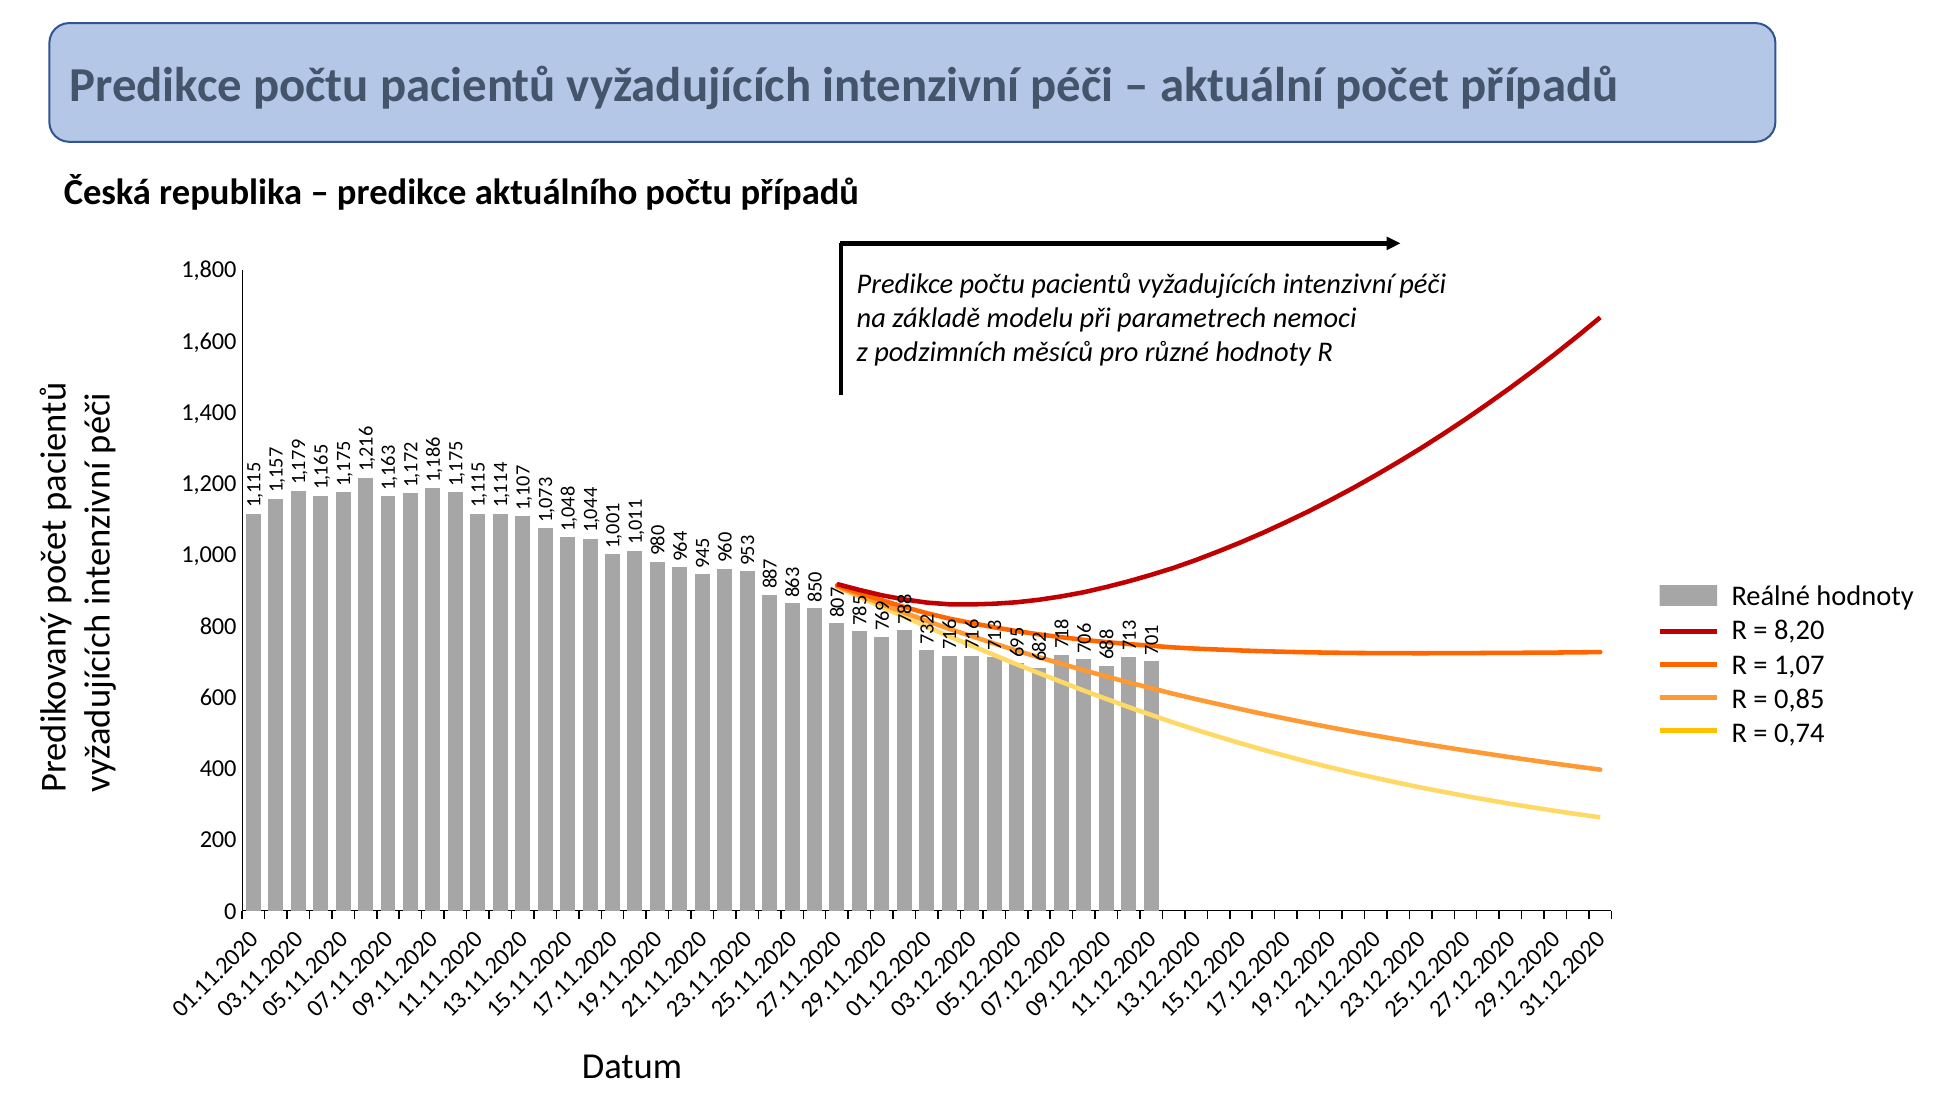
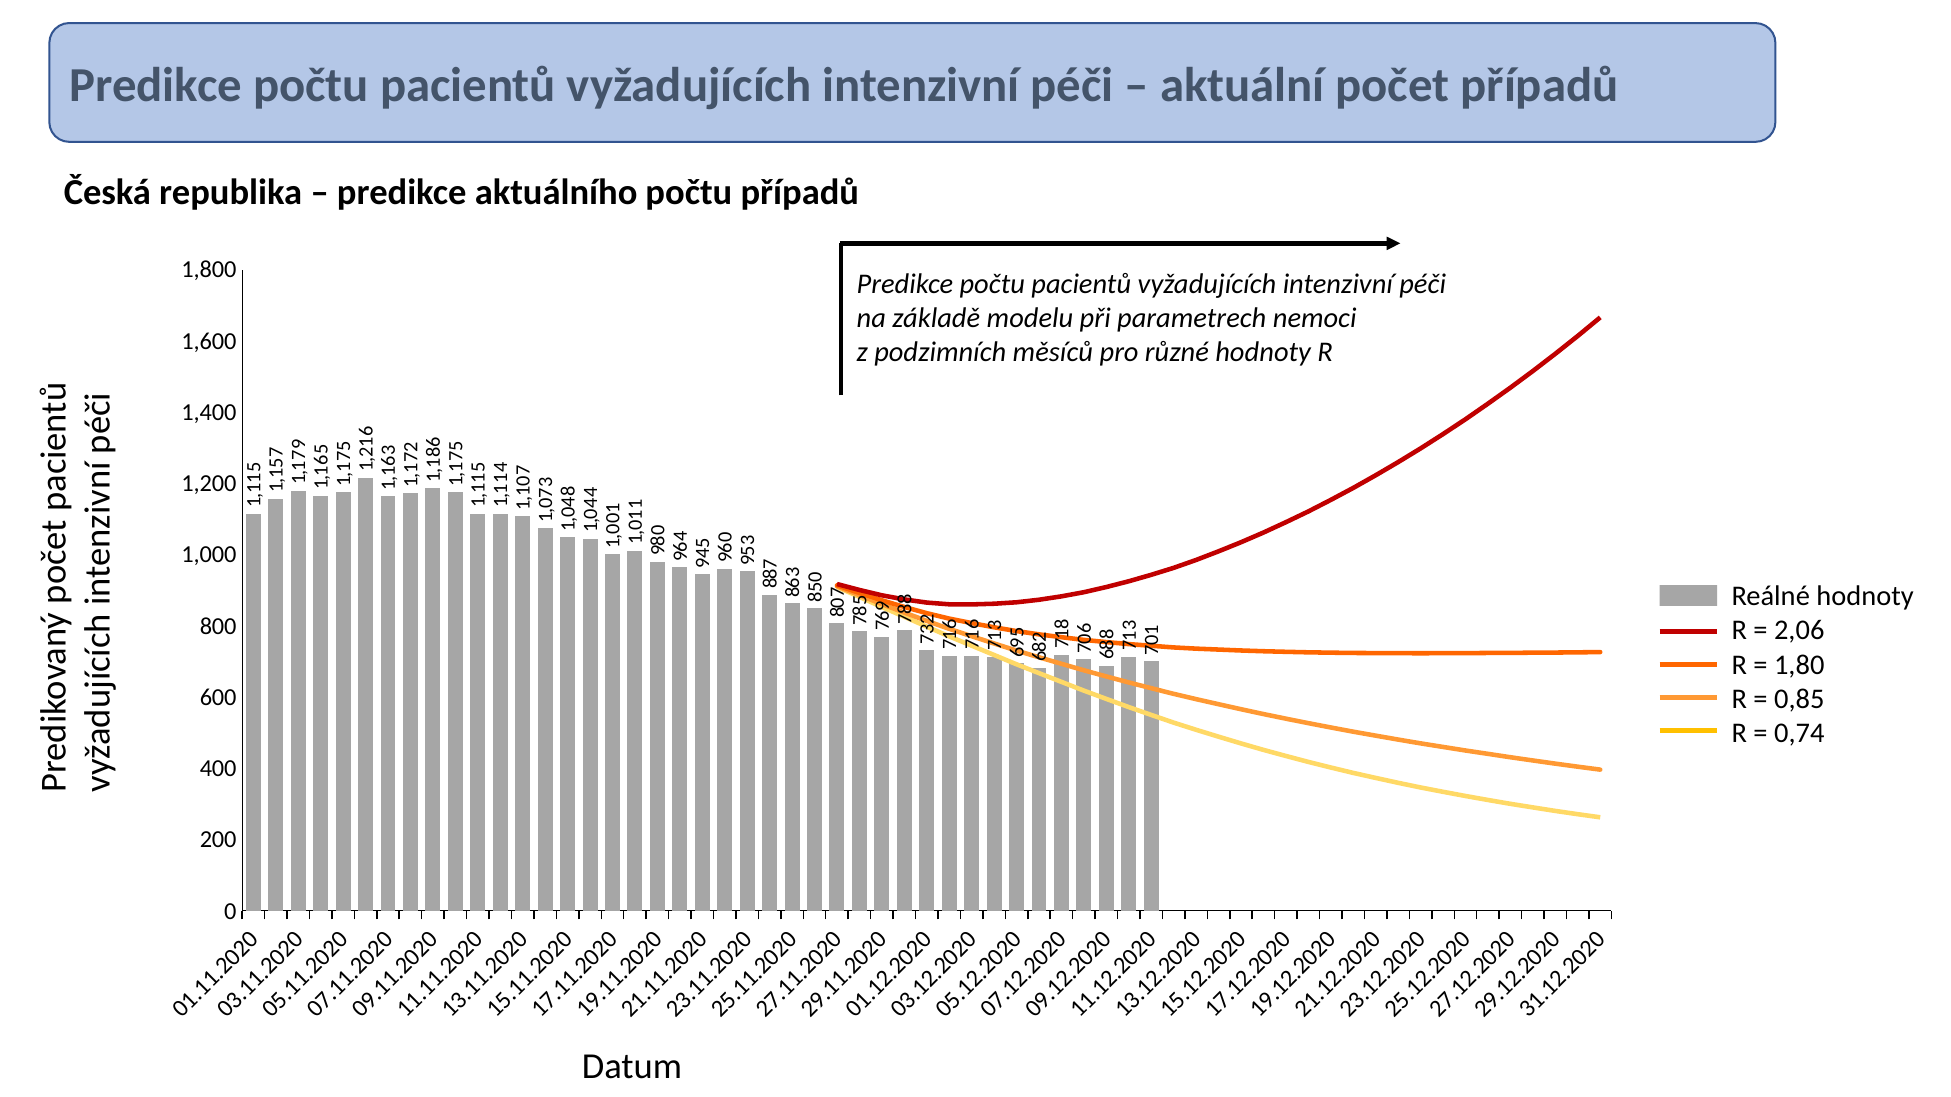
8,20: 8,20 -> 2,06 (1799, 631)
1,07: 1,07 -> 1,80 (1799, 665)
